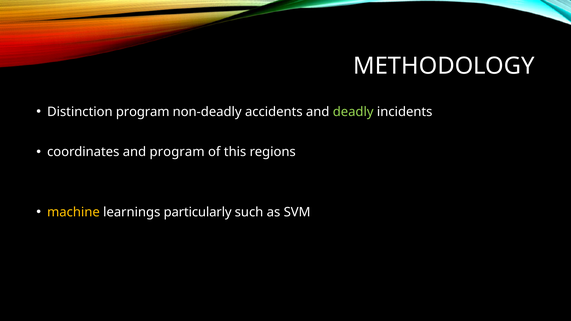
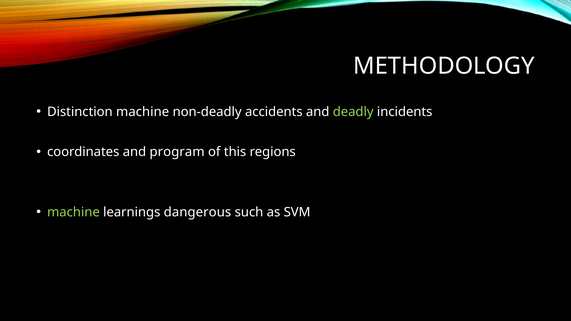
Distinction program: program -> machine (143, 112)
machine colour: yellow -> light green (73, 212)
particularly: particularly -> dangerous (197, 212)
